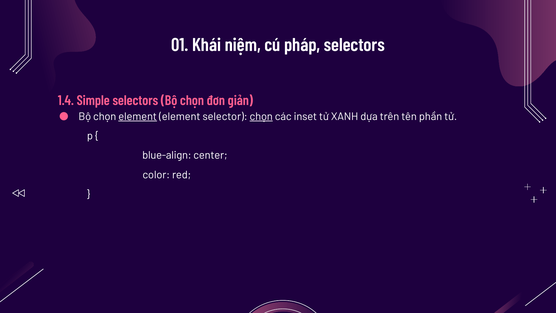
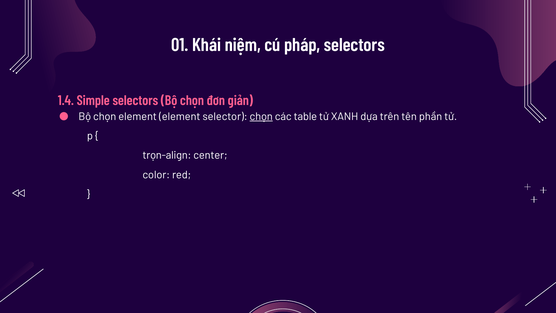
element underline: present -> none (138, 116)
inset: inset -> table (305, 116)
blue-align: blue-align -> trọn-align (167, 155)
